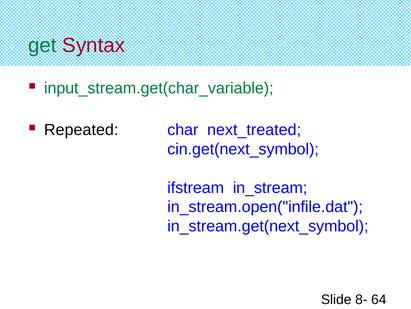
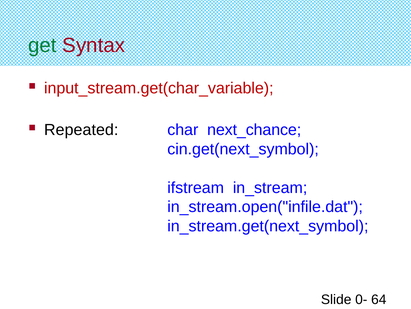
input_stream.get(char_variable colour: green -> red (159, 88)
next_treated: next_treated -> next_chance (254, 130)
8-: 8- -> 0- (361, 299)
